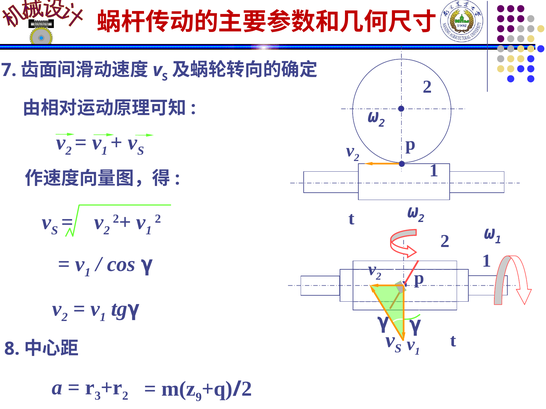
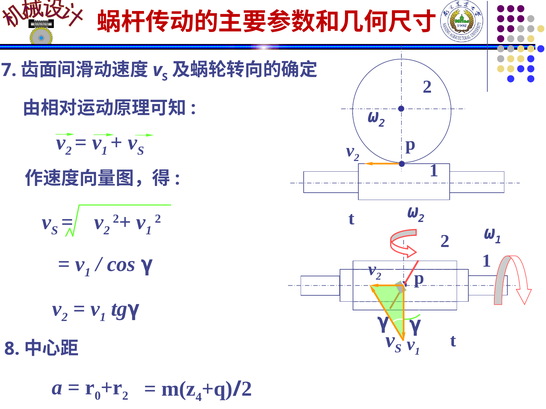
3: 3 -> 0 (98, 396)
9: 9 -> 4 (199, 397)
